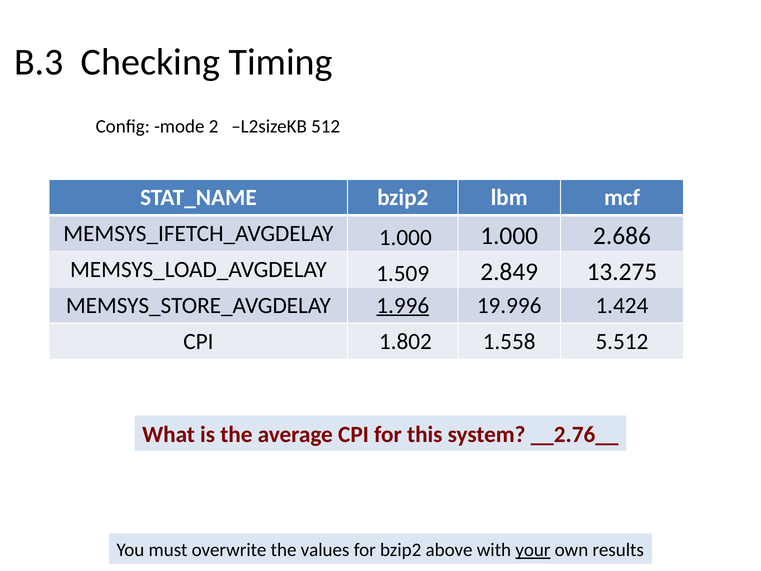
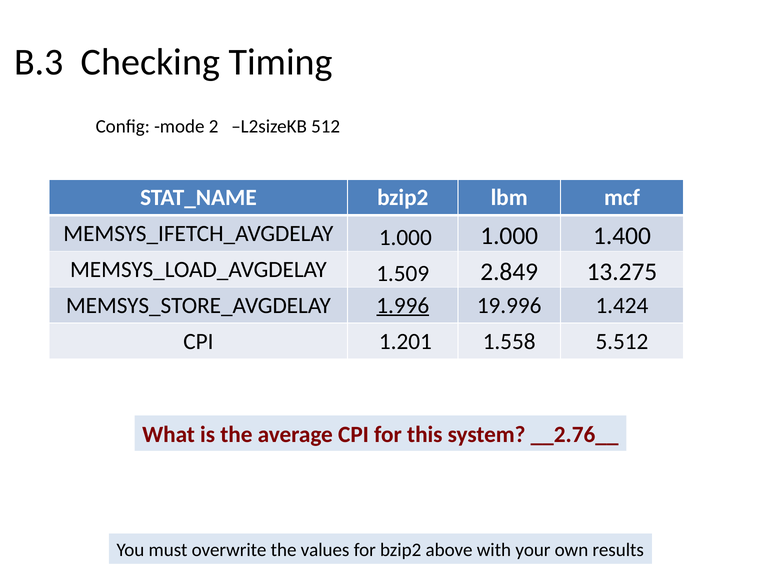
2.686: 2.686 -> 1.400 (622, 236)
1.802: 1.802 -> 1.201 (405, 341)
your underline: present -> none (533, 550)
